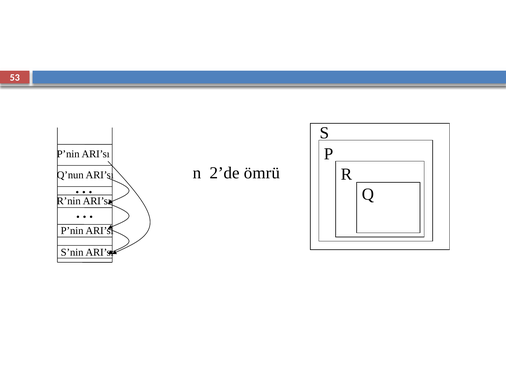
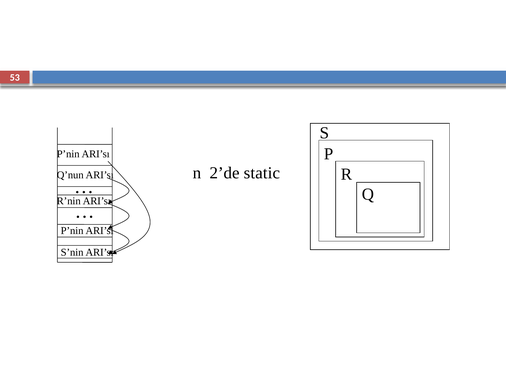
ömrü: ömrü -> static (262, 173)
